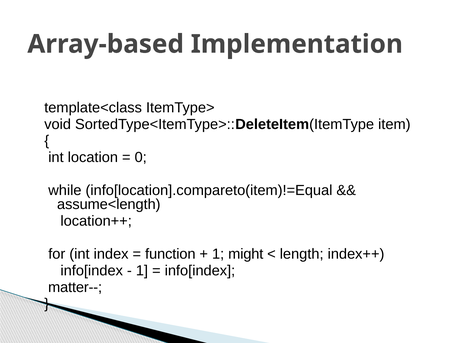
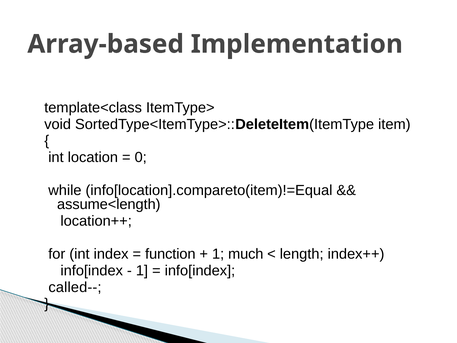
might: might -> much (246, 254)
matter--: matter-- -> called-- (75, 287)
